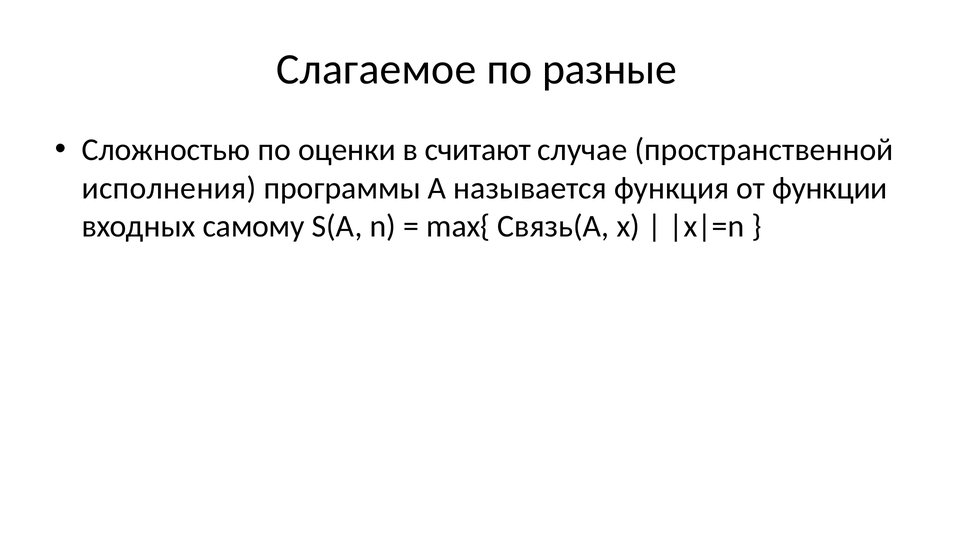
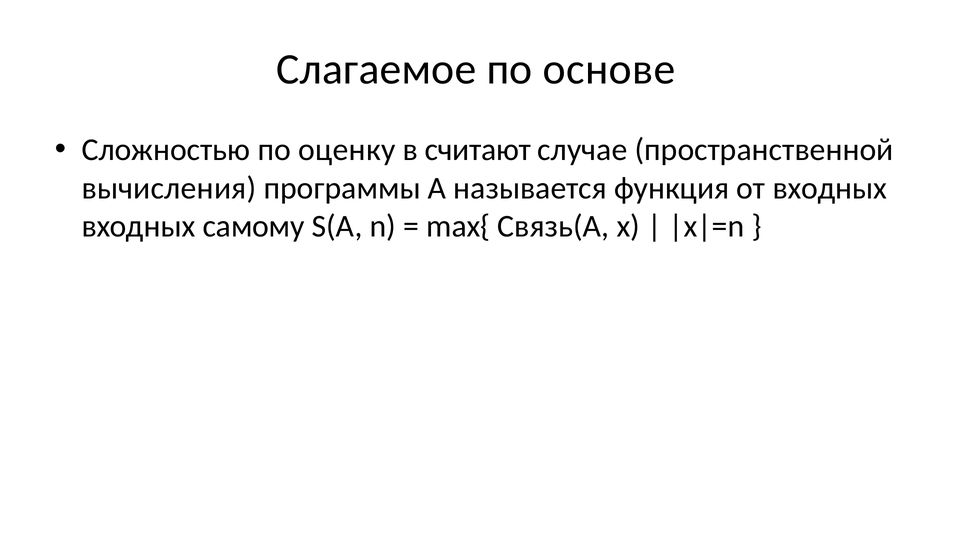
разные: разные -> основе (609, 69)
оценки: оценки -> оценку (347, 150)
исполнения: исполнения -> вычисления (169, 188)
от функции: функции -> входных (830, 188)
